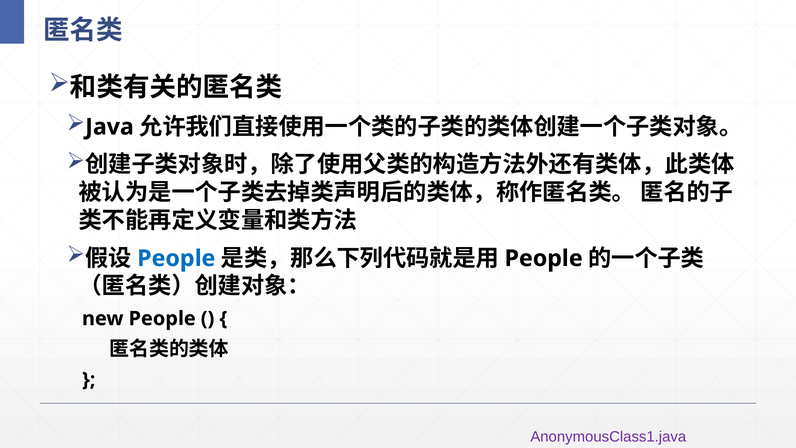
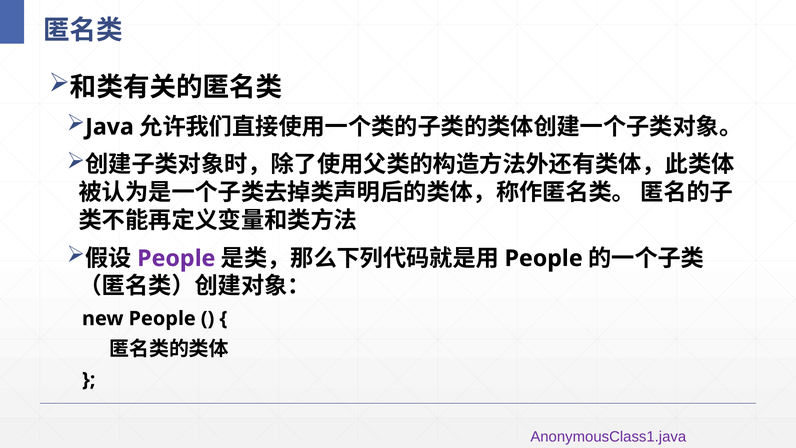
People colour: blue -> purple (176, 258)
